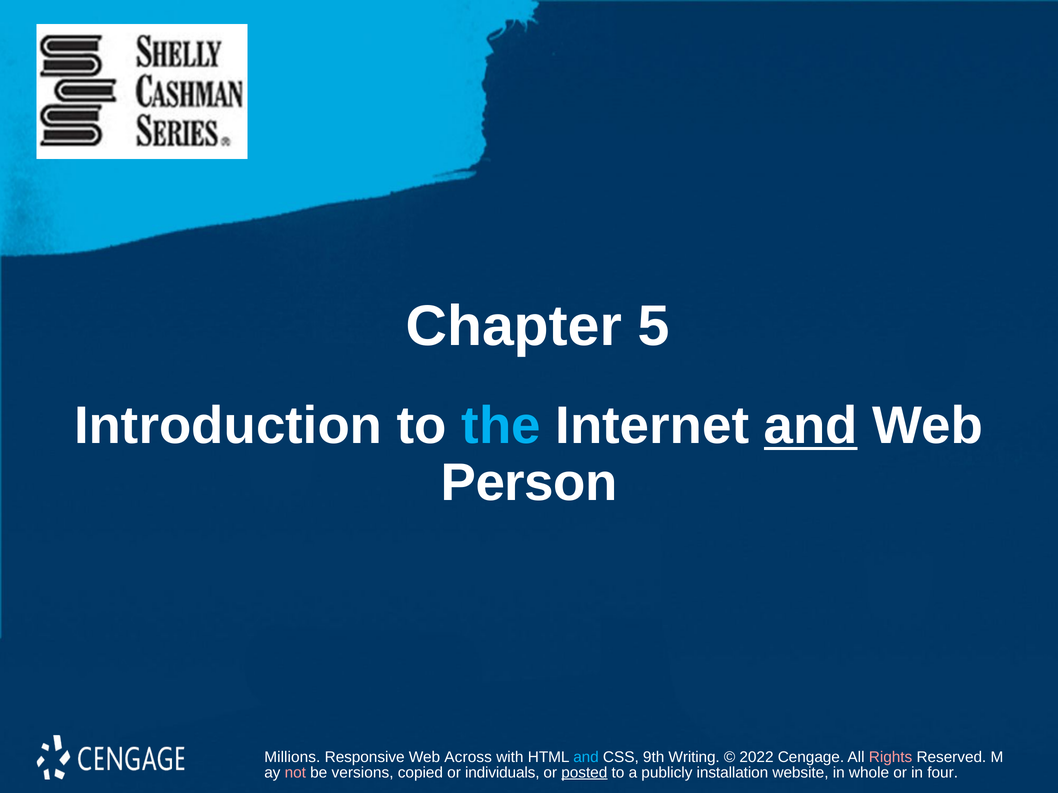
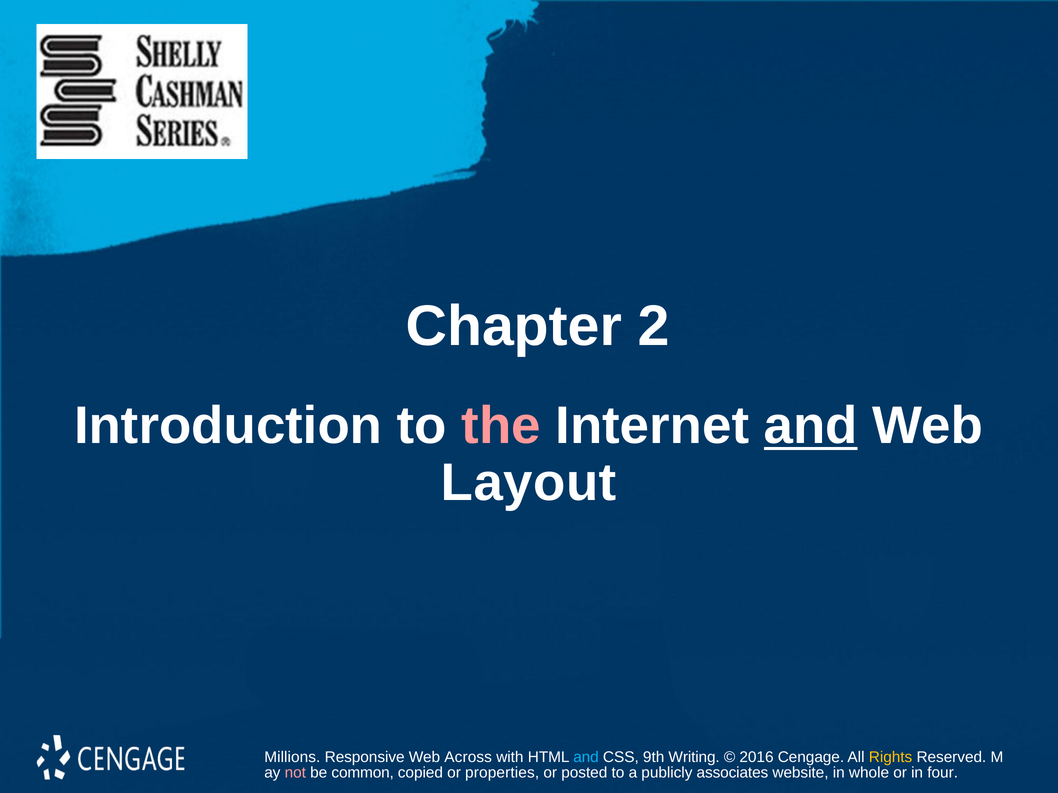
5: 5 -> 2 (654, 327)
the colour: light blue -> pink (501, 426)
Person: Person -> Layout (529, 483)
2022: 2022 -> 2016 (757, 758)
Rights colour: pink -> yellow (891, 758)
versions: versions -> common (363, 773)
individuals: individuals -> properties (502, 773)
posted underline: present -> none (584, 773)
installation: installation -> associates (732, 773)
